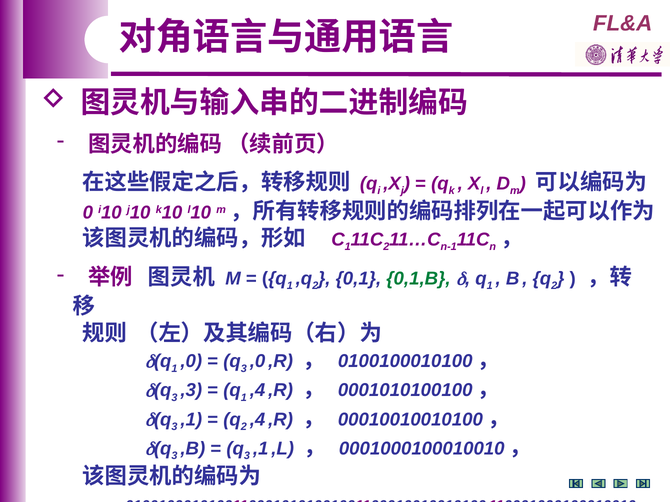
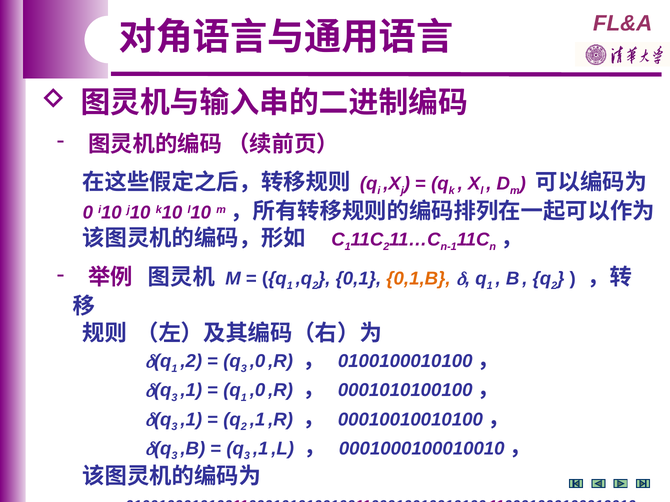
0,1,B colour: green -> orange (418, 279)
,0: ,0 -> ,2 (191, 362)
,3: ,3 -> ,1 (191, 391)
,4: ,4 -> ,0 (258, 391)
,4: ,4 -> ,1 (258, 420)
